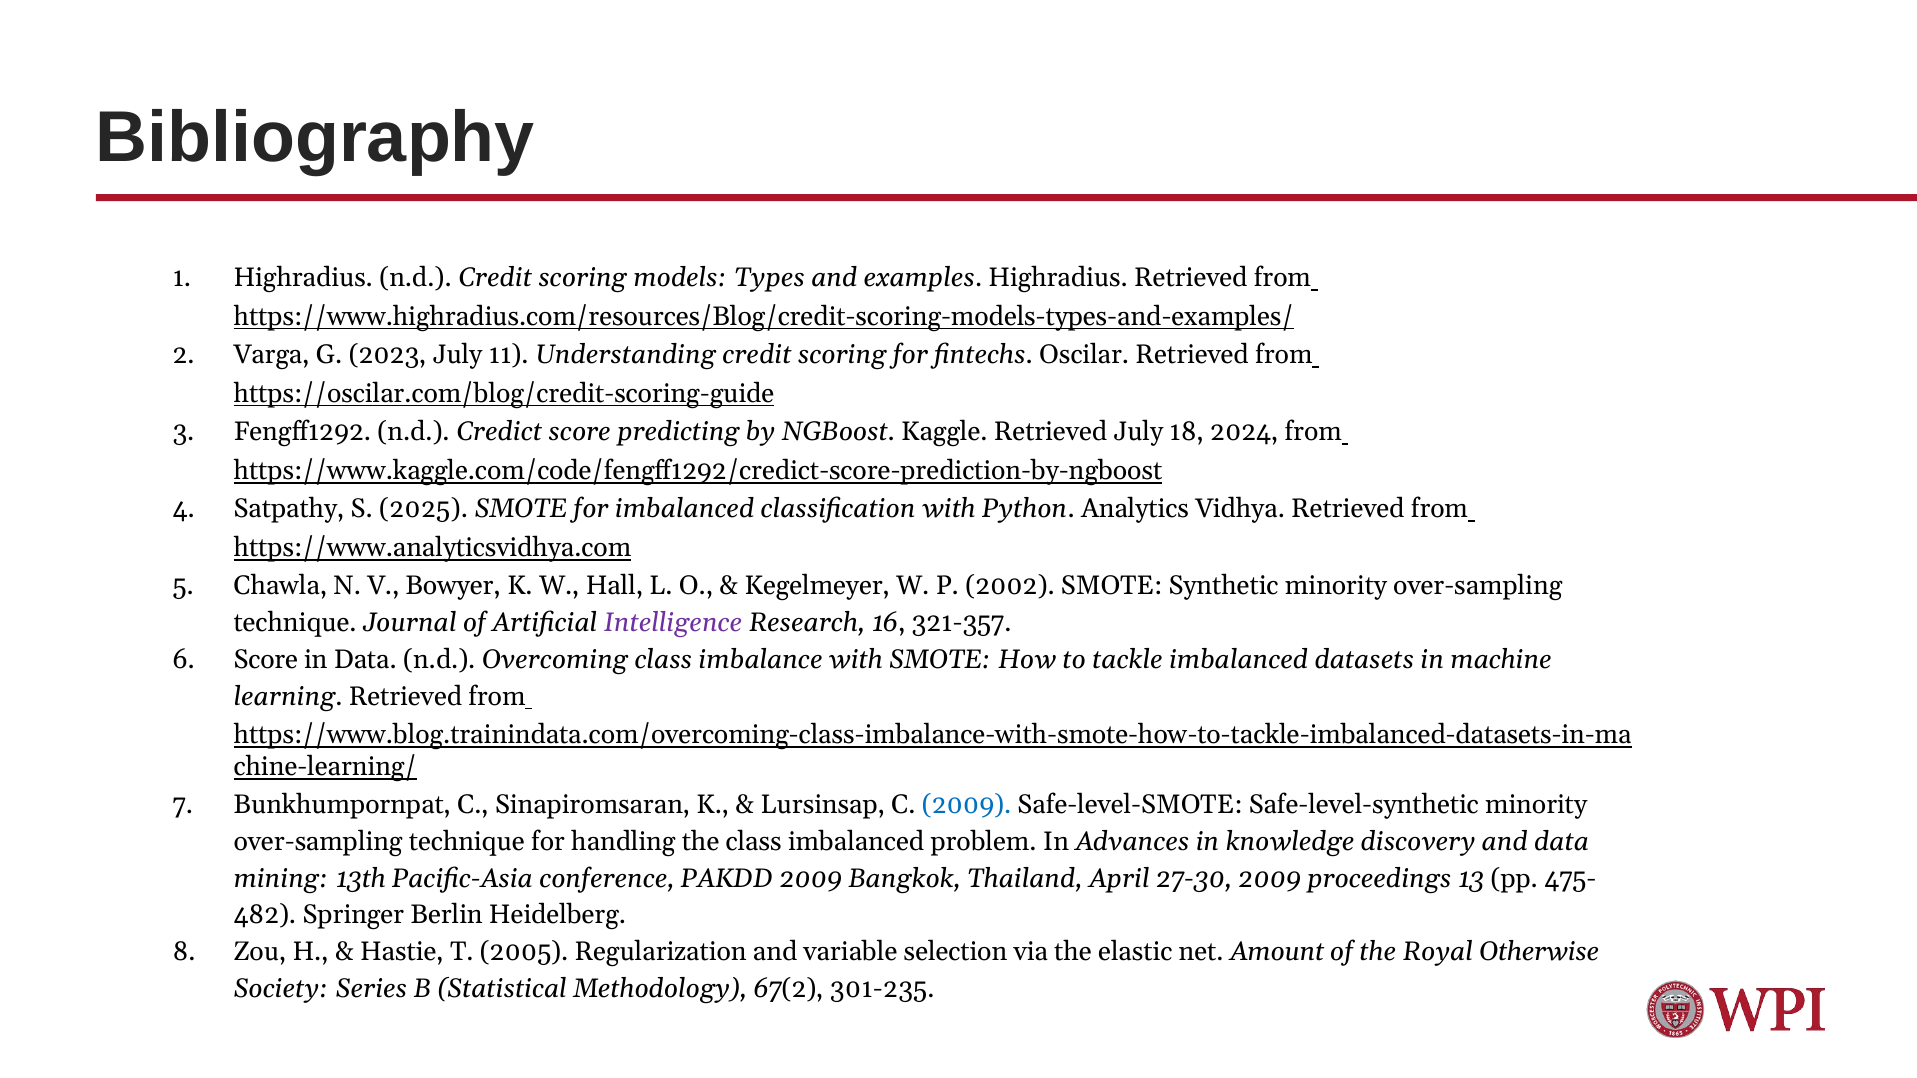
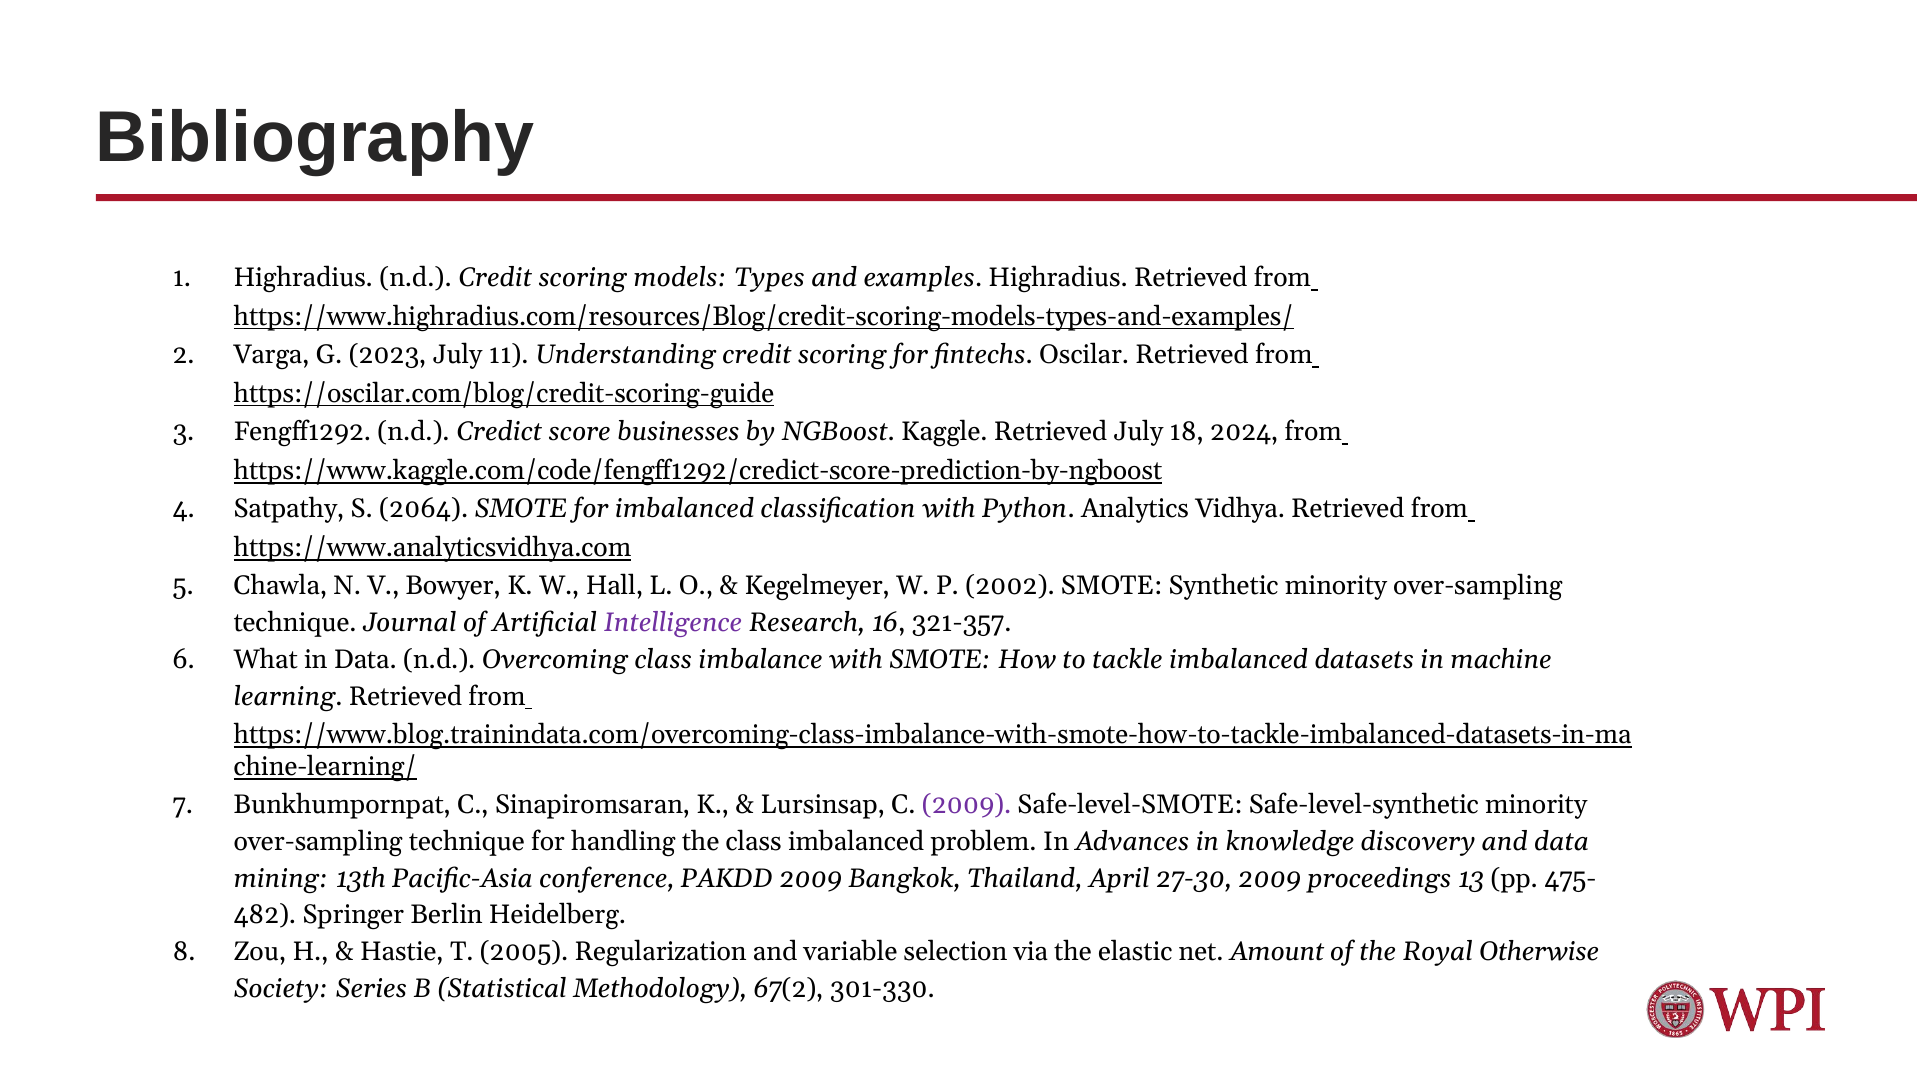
predicting: predicting -> businesses (679, 432)
2025: 2025 -> 2064 (424, 509)
Score: Score -> What (266, 660)
2009 colour: blue -> purple (967, 805)
301-235: 301-235 -> 301-330 (882, 989)
